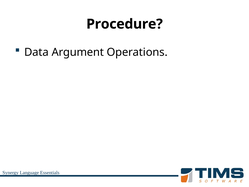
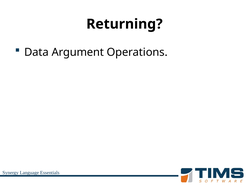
Procedure: Procedure -> Returning (124, 24)
